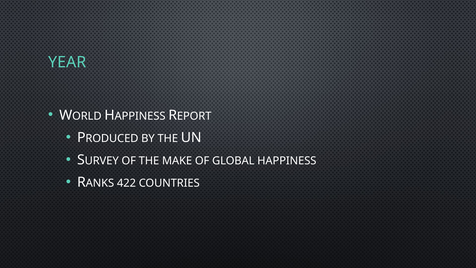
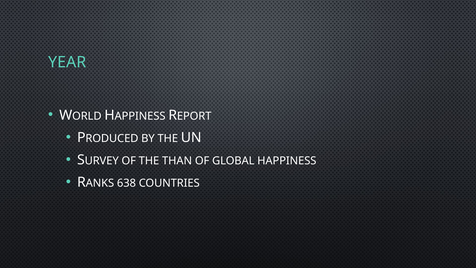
MAKE: MAKE -> THAN (177, 161)
422: 422 -> 638 (126, 183)
